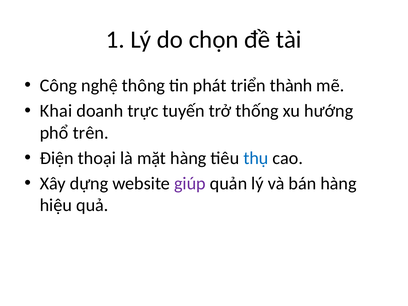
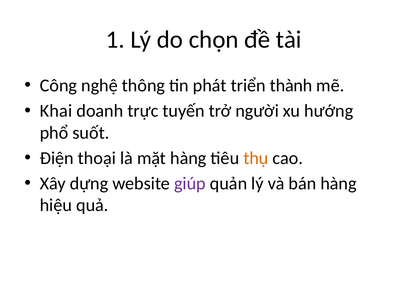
thống: thống -> người (257, 111)
trên: trên -> suốt (91, 133)
thụ colour: blue -> orange (256, 158)
